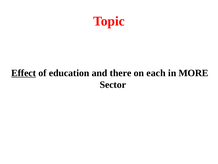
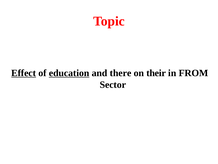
education underline: none -> present (69, 73)
each: each -> their (156, 73)
MORE: MORE -> FROM (193, 73)
